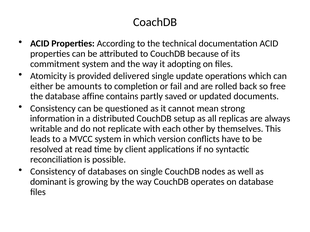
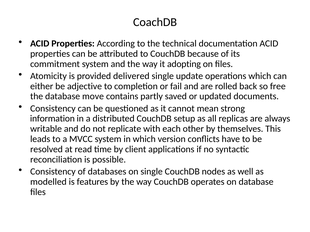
amounts: amounts -> adjective (85, 86)
affine: affine -> move (93, 97)
dominant: dominant -> modelled (48, 182)
growing: growing -> features (92, 182)
